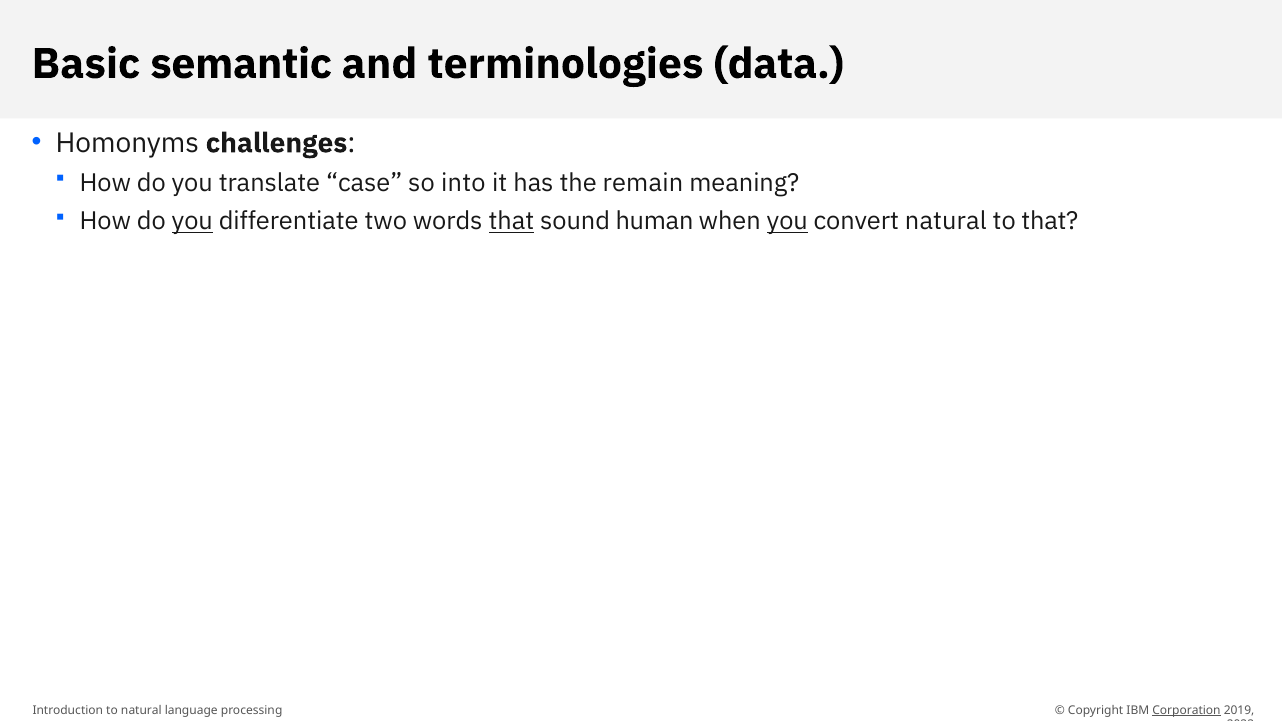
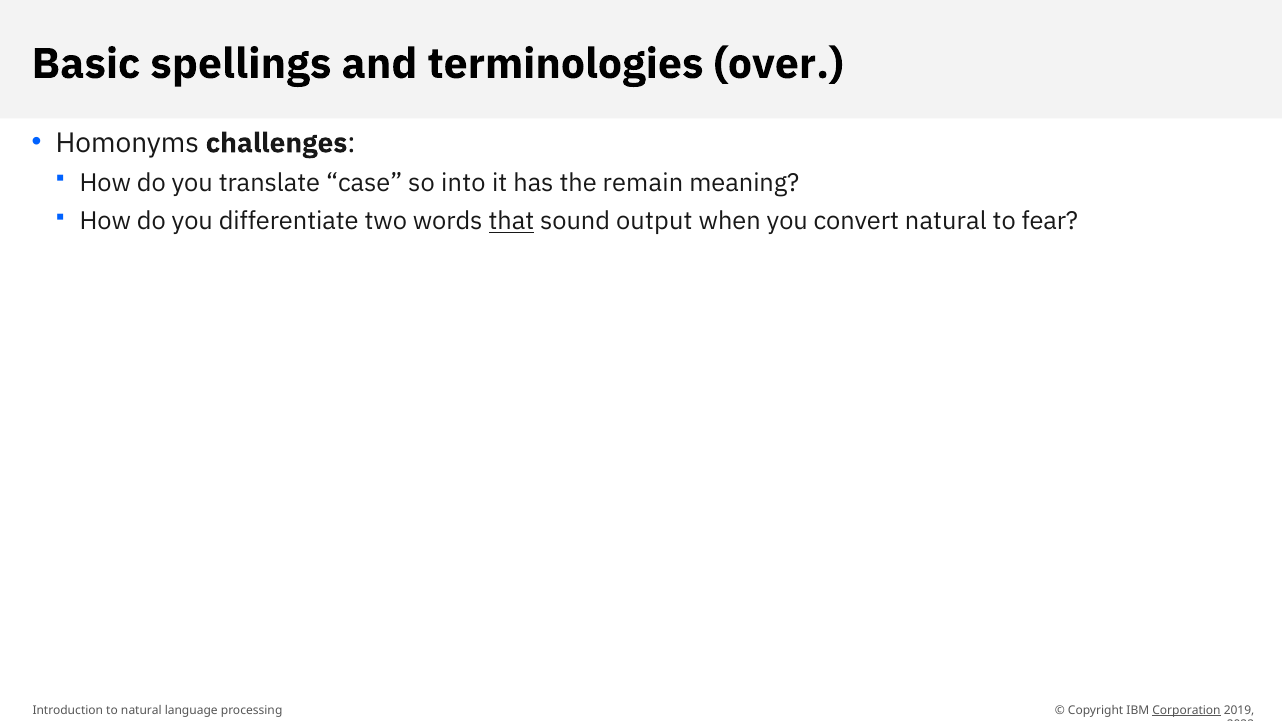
semantic: semantic -> spellings (241, 64)
data: data -> over (779, 64)
you underline: present -> none (192, 222)
human: human -> output (654, 222)
you underline: present -> none (787, 222)
to that: that -> fear (1050, 222)
